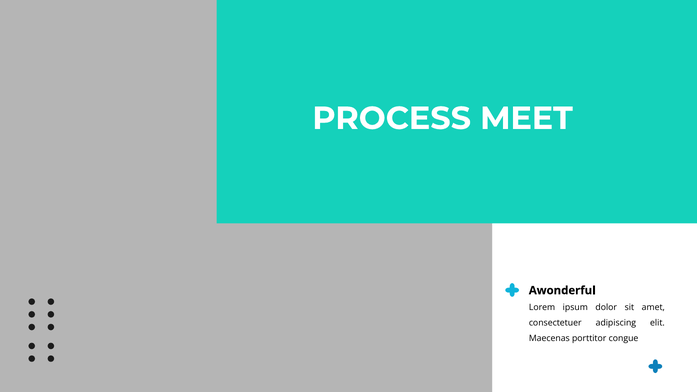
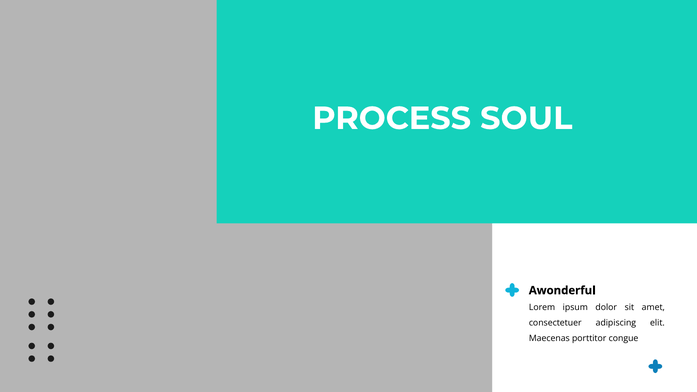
MEET: MEET -> SOUL (526, 118)
